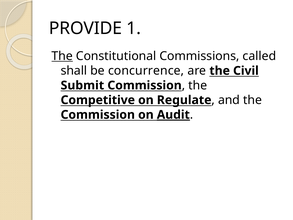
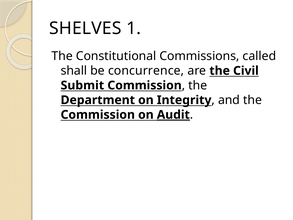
PROVIDE: PROVIDE -> SHELVES (85, 28)
The underline: present -> none (62, 56)
Competitive: Competitive -> Department (98, 100)
Regulate: Regulate -> Integrity (184, 100)
